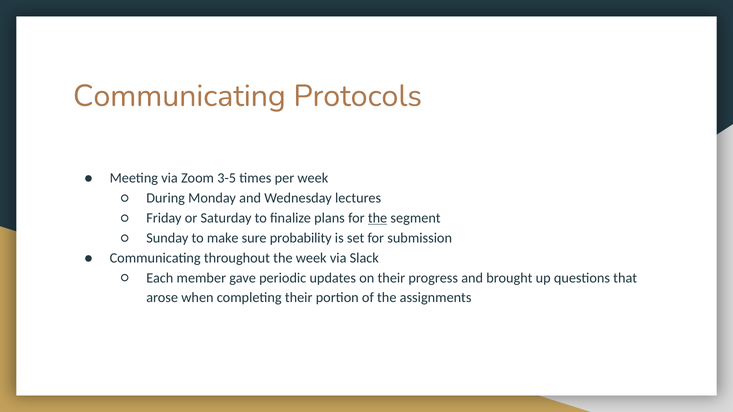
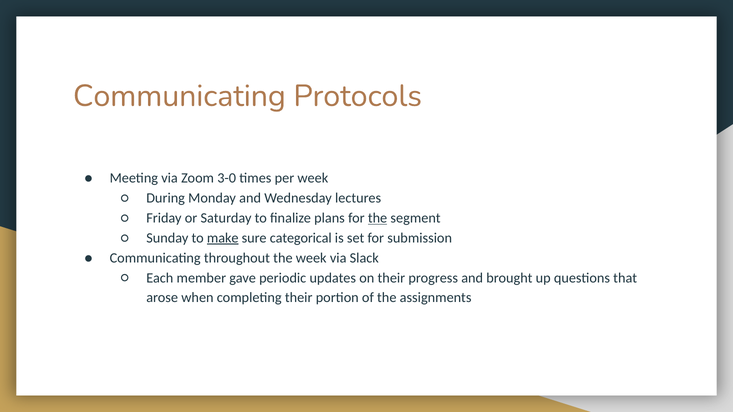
3-5: 3-5 -> 3-0 (227, 178)
make underline: none -> present (223, 238)
probability: probability -> categorical (301, 238)
